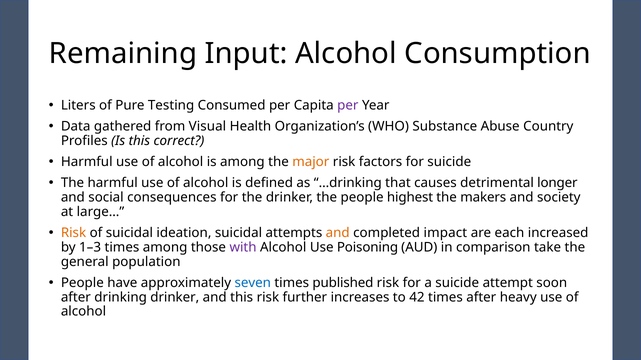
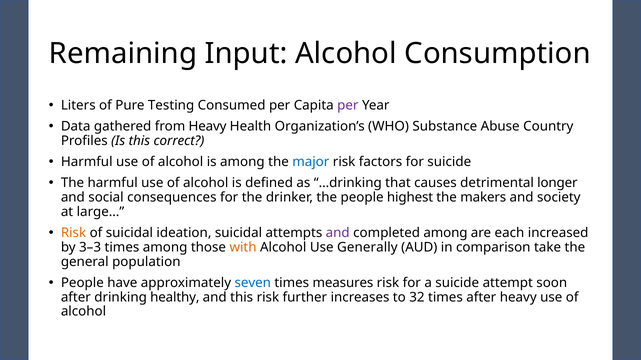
from Visual: Visual -> Heavy (208, 127)
major colour: orange -> blue (311, 162)
and colour: orange -> purple (338, 233)
completed impact: impact -> among (445, 233)
1–3: 1–3 -> 3–3 (90, 248)
with colour: purple -> orange (243, 248)
Poisoning: Poisoning -> Generally (367, 248)
published: published -> measures (343, 283)
drinking drinker: drinker -> healthy (175, 298)
42: 42 -> 32 (417, 298)
